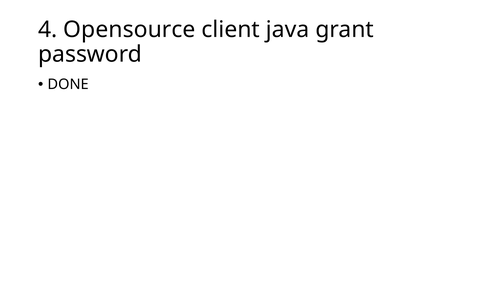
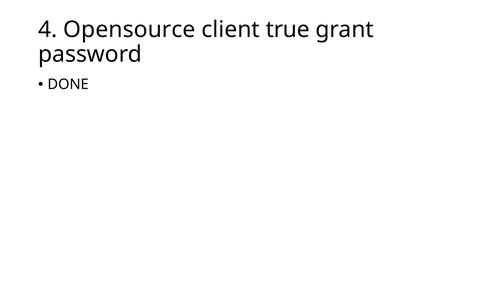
java: java -> true (288, 30)
